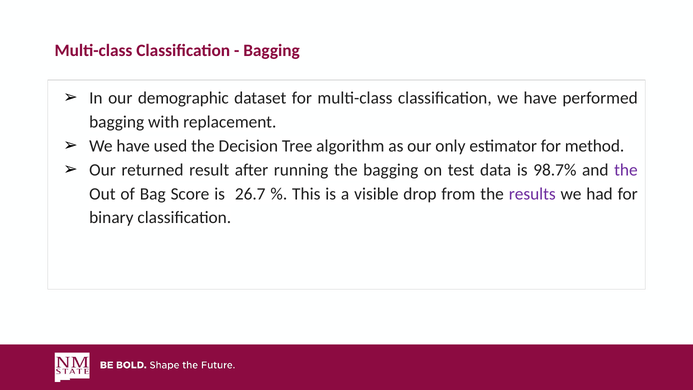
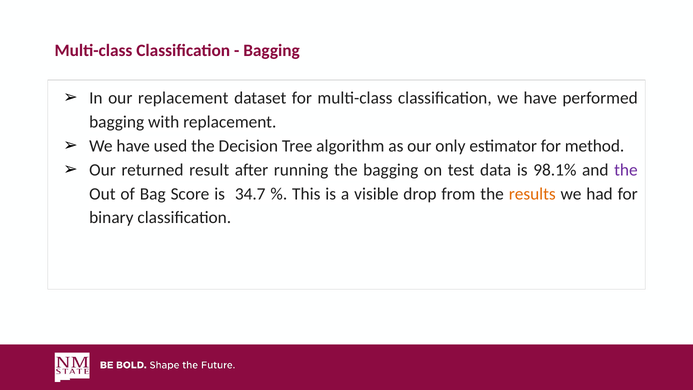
our demographic: demographic -> replacement (183, 98)
98.7%: 98.7% -> 98.1% (555, 170)
26.7: 26.7 -> 34.7 (250, 194)
results colour: purple -> orange (532, 194)
